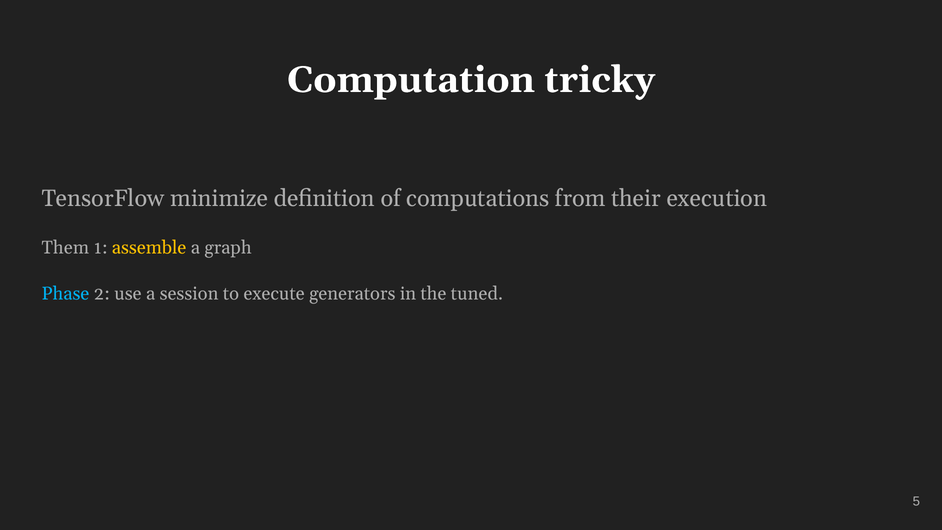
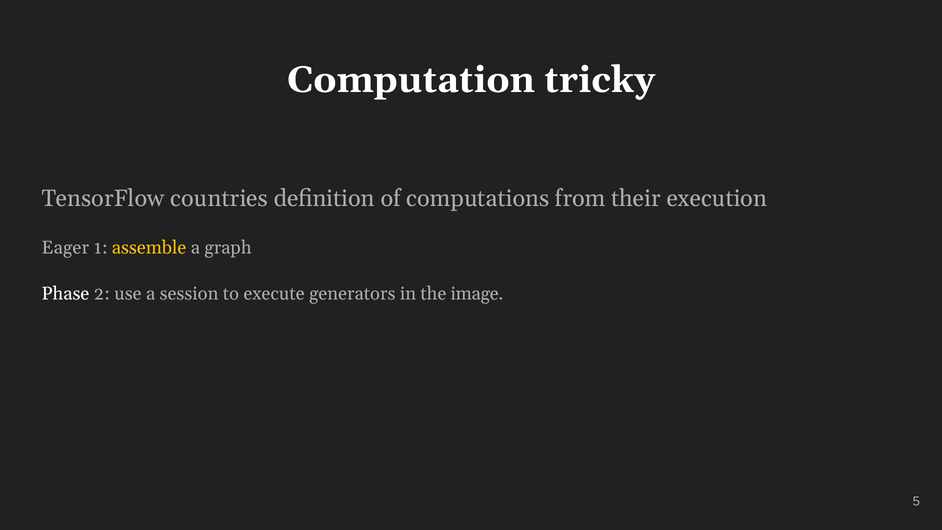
minimize: minimize -> countries (219, 199)
Them: Them -> Eager (65, 248)
Phase colour: light blue -> white (65, 294)
tuned: tuned -> image (477, 294)
